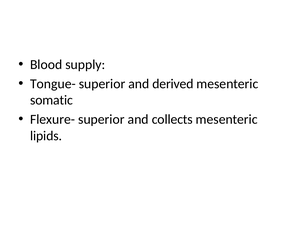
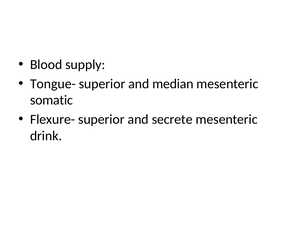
derived: derived -> median (173, 84)
collects: collects -> secrete (172, 119)
lipids: lipids -> drink (46, 136)
